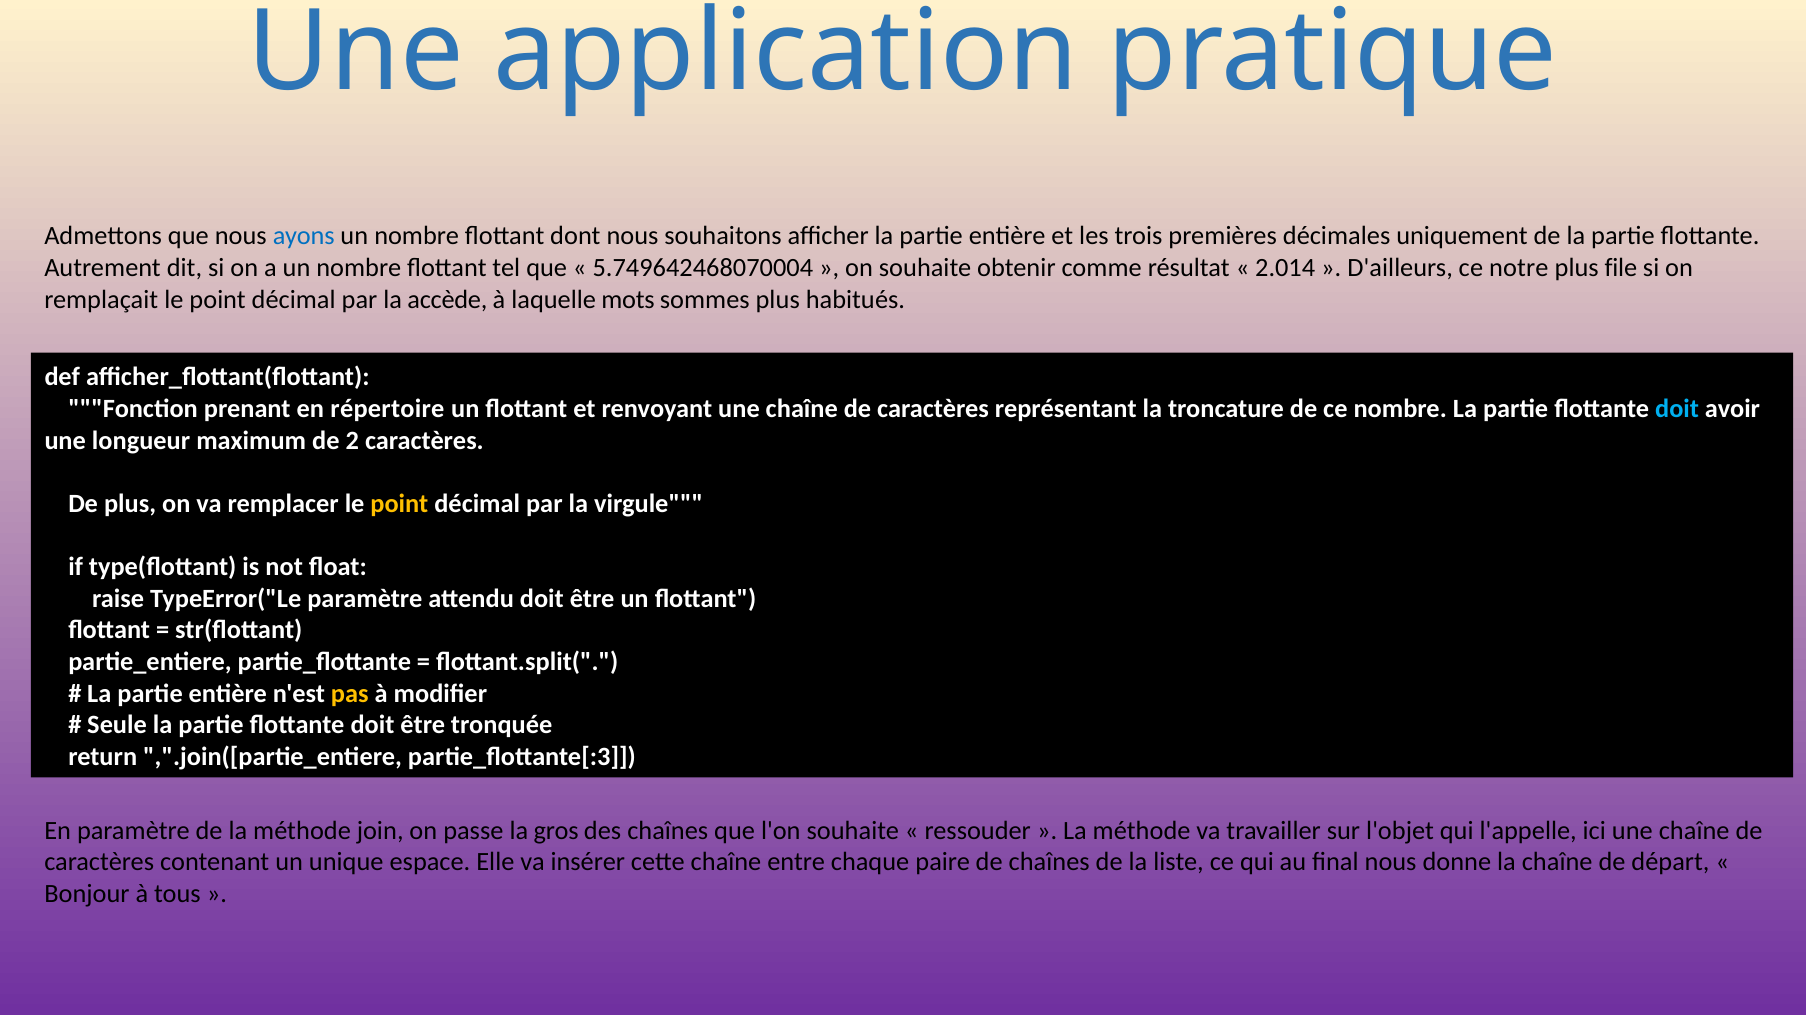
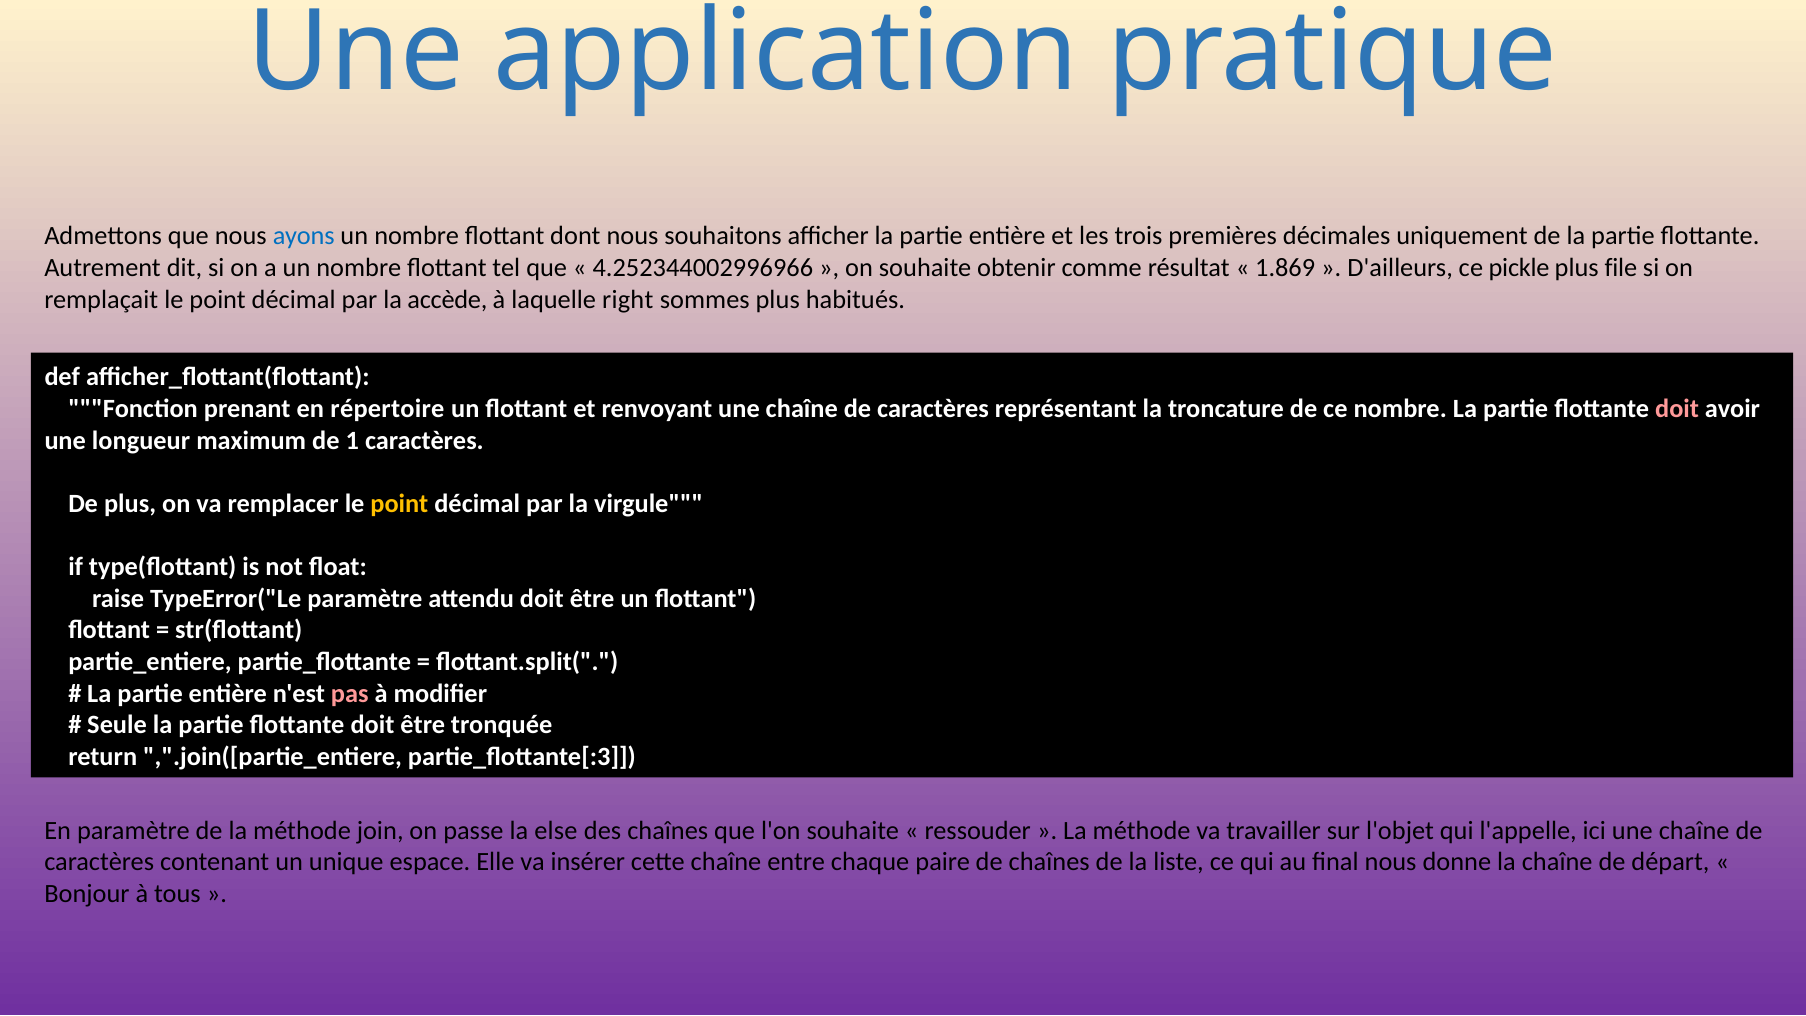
5.749642468070004: 5.749642468070004 -> 4.252344002996966 (703, 268)
2.014: 2.014 -> 1.869 (1285, 268)
notre: notre -> pickle (1519, 268)
mots: mots -> right (628, 299)
doit colour: light blue -> pink (1677, 409)
2: 2 -> 1 (352, 440)
pas colour: yellow -> pink (350, 693)
gros: gros -> else (556, 830)
